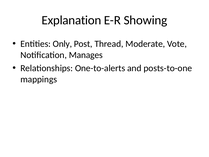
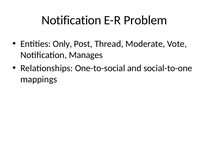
Explanation: Explanation -> Notification (71, 20)
Showing: Showing -> Problem (145, 20)
One-to-alerts: One-to-alerts -> One-to-social (100, 68)
posts-to-one: posts-to-one -> social-to-one (168, 68)
